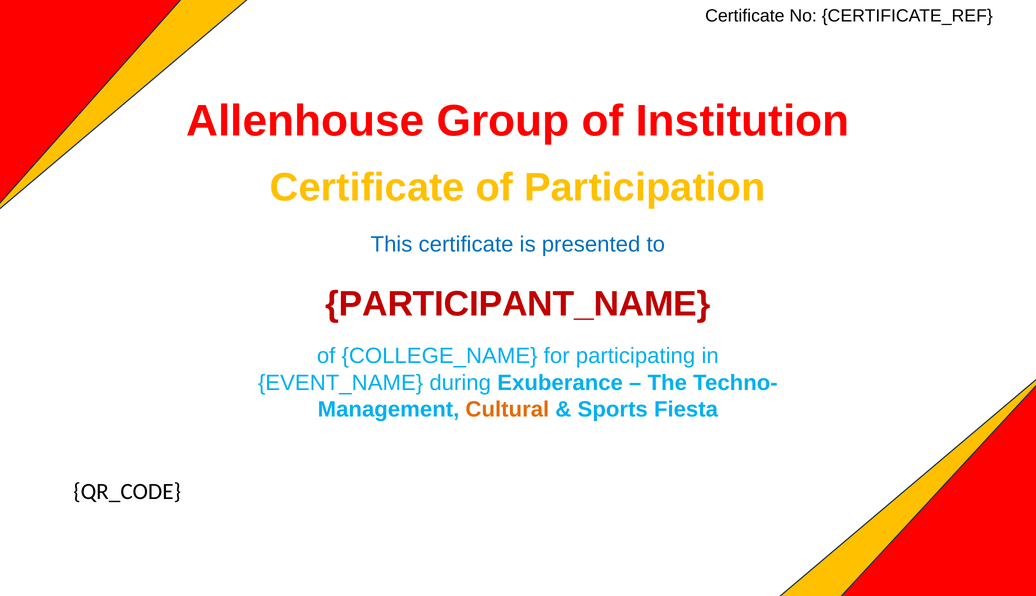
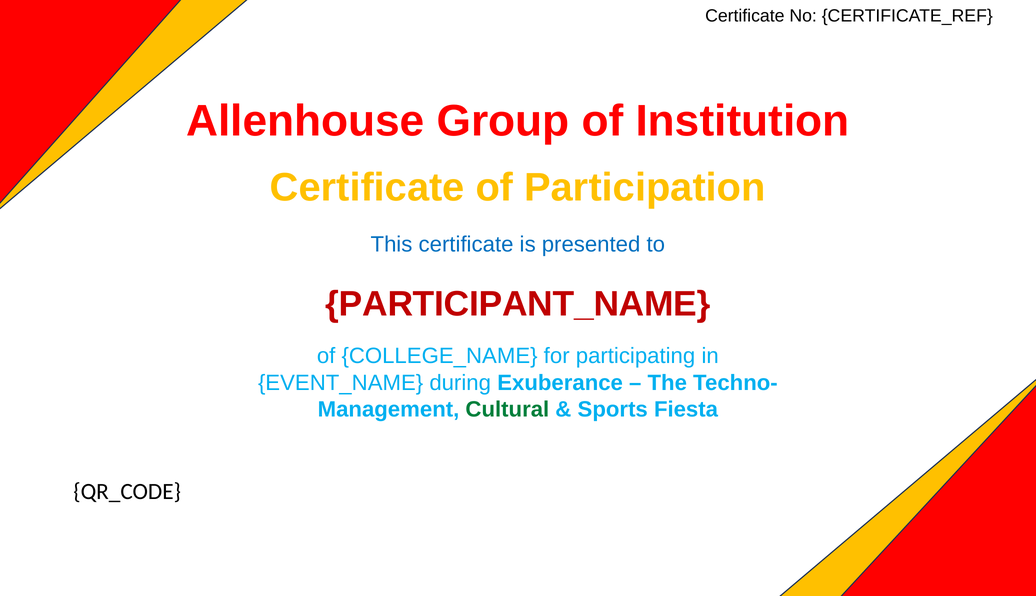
Cultural colour: orange -> green (507, 410)
